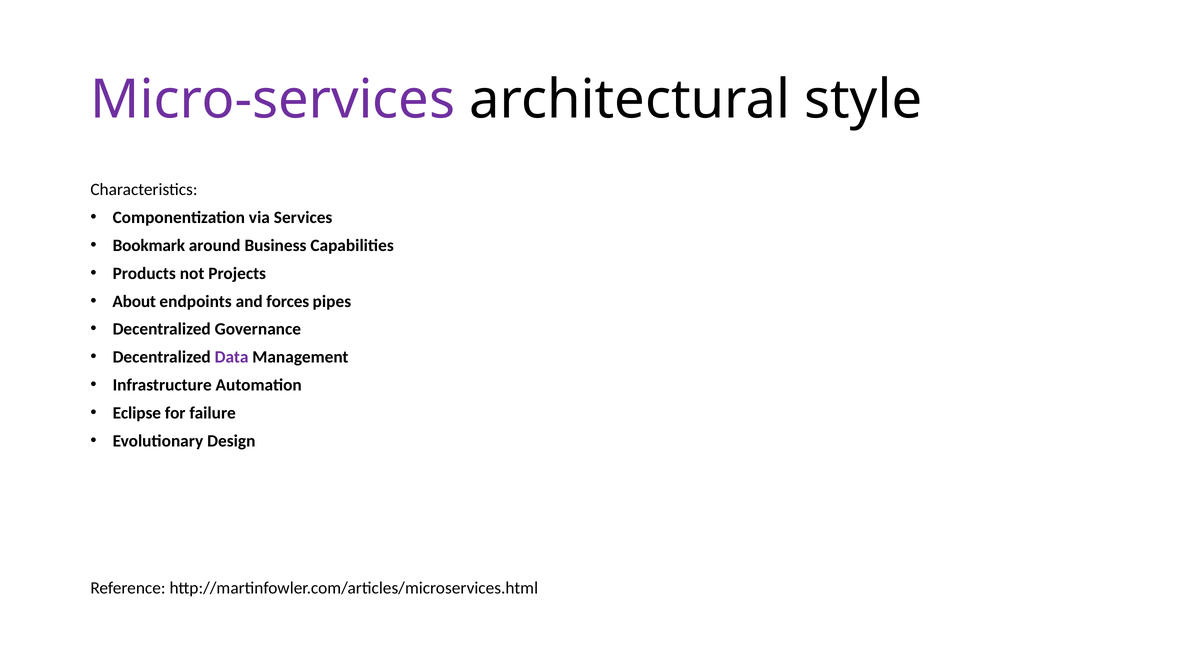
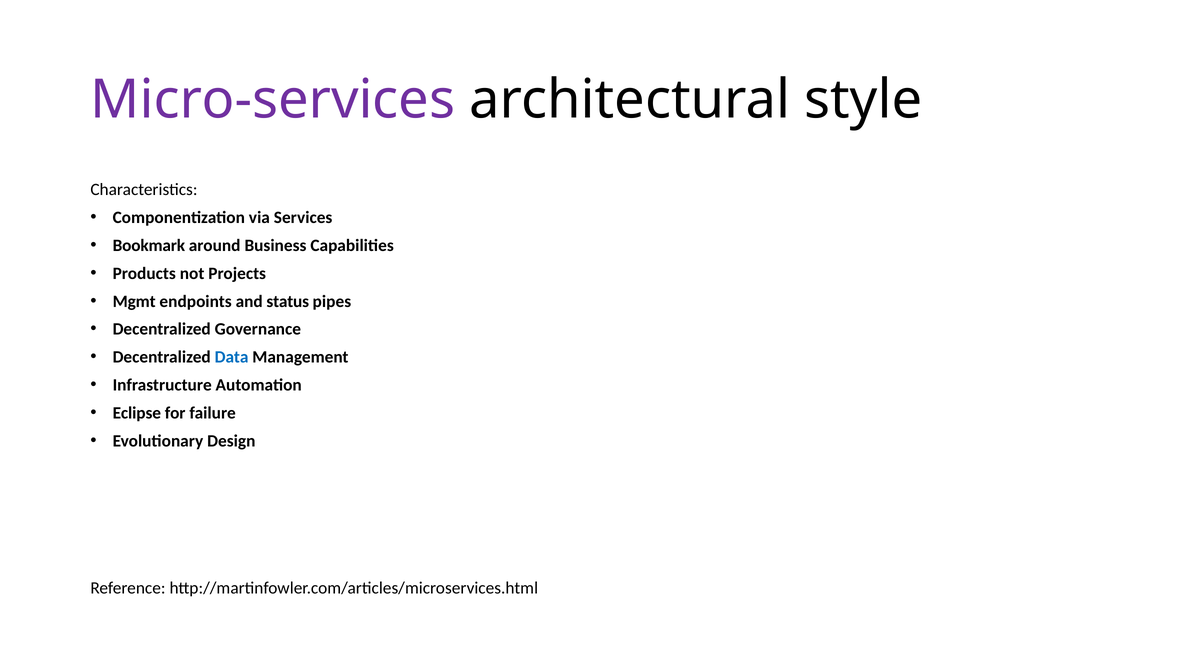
About: About -> Mgmt (134, 301)
forces: forces -> status (288, 301)
Data colour: purple -> blue (232, 357)
